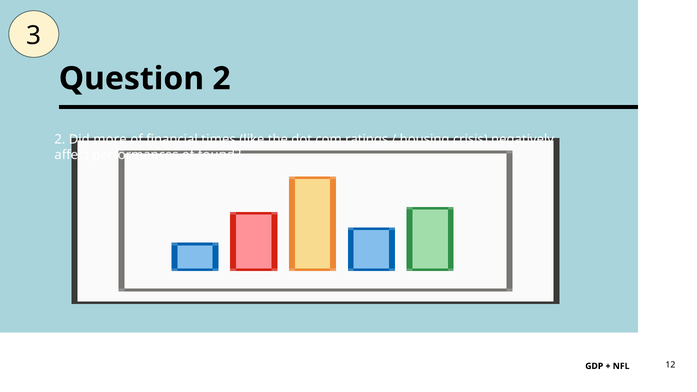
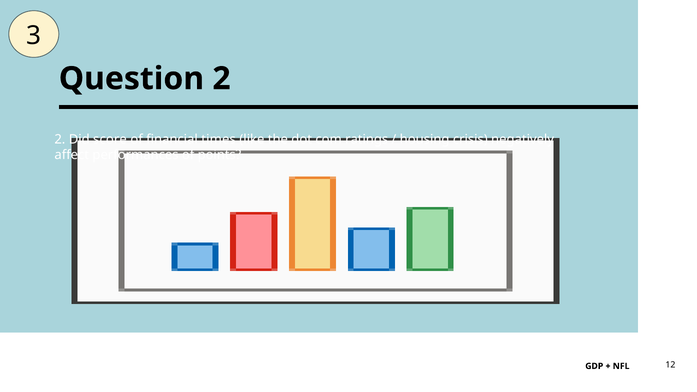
more: more -> score (110, 139)
found: found -> points (219, 155)
